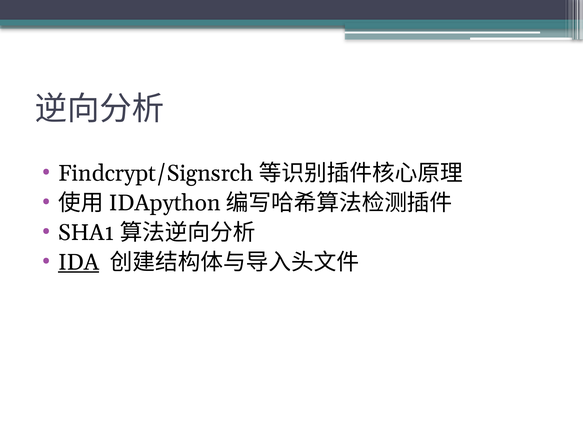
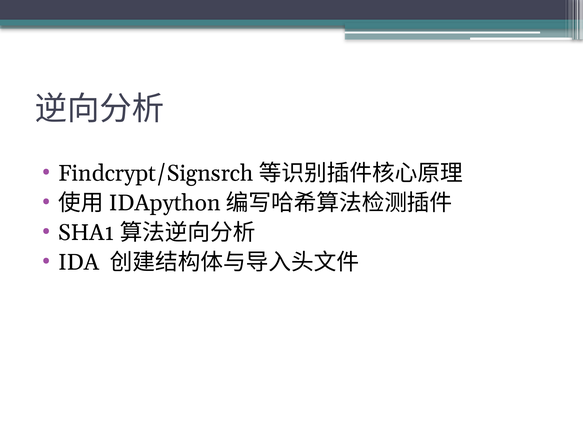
IDA underline: present -> none (79, 262)
